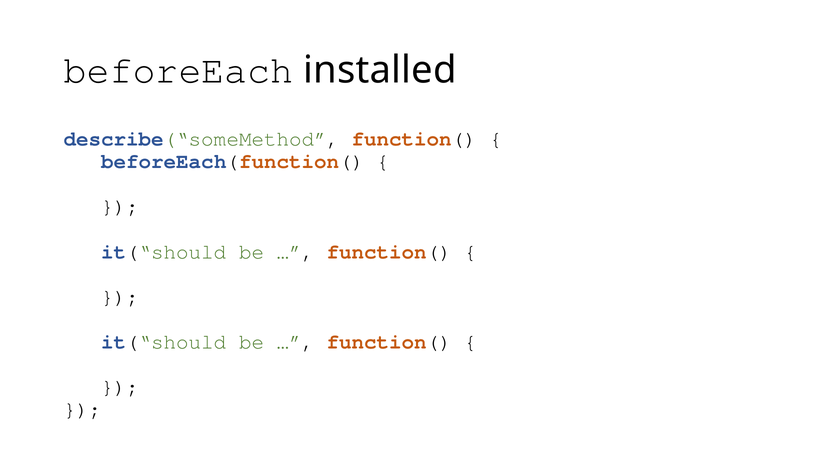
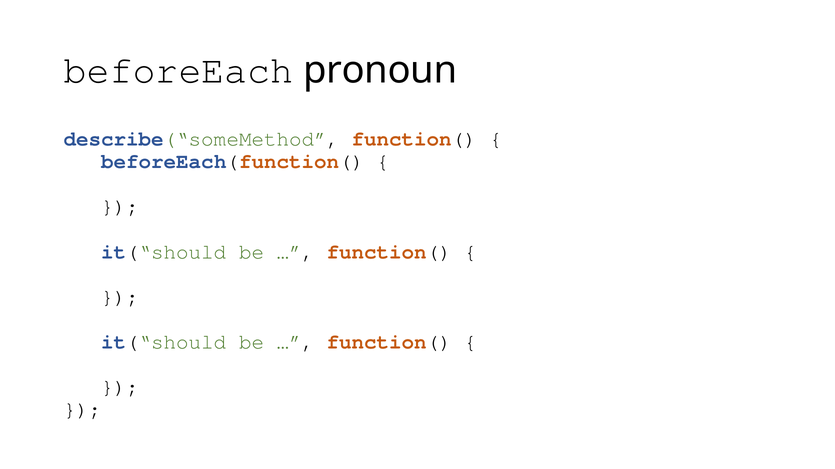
installed: installed -> pronoun (380, 70)
